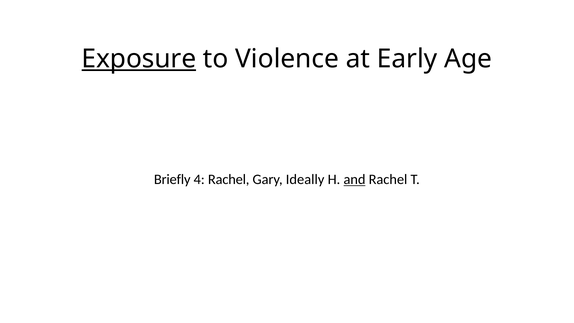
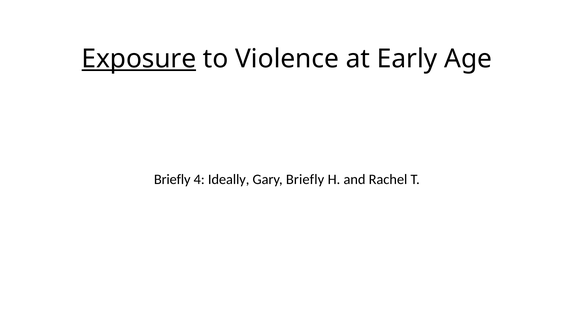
4 Rachel: Rachel -> Ideally (229, 179)
Gary Ideally: Ideally -> Briefly (305, 179)
and underline: present -> none (354, 179)
